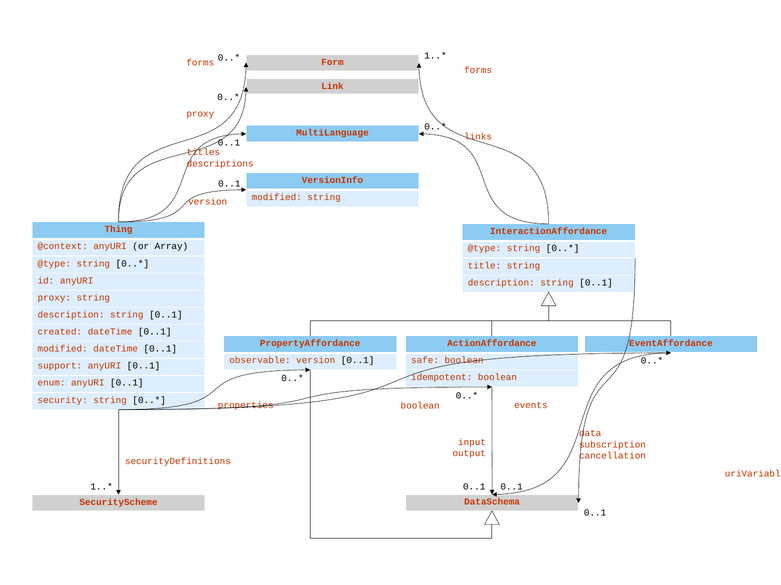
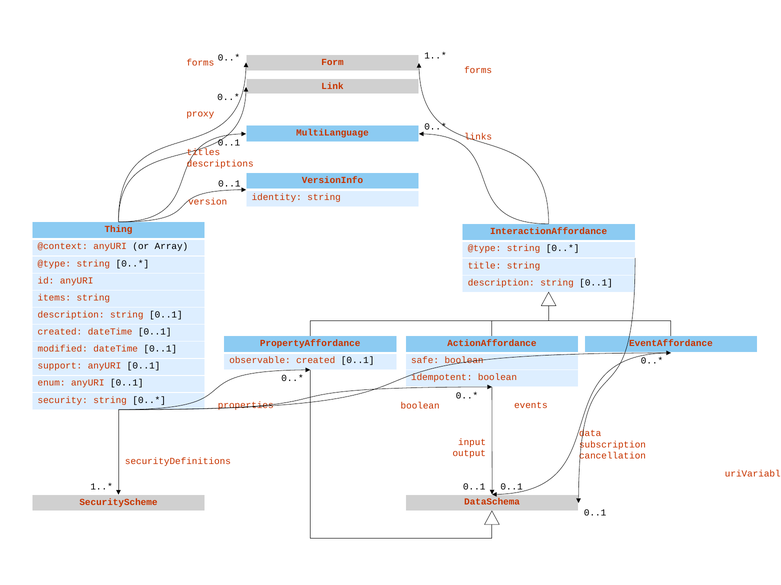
modified: modified -> identity (277, 197)
proxy: proxy -> items (54, 298)
observable version: version -> created (316, 361)
